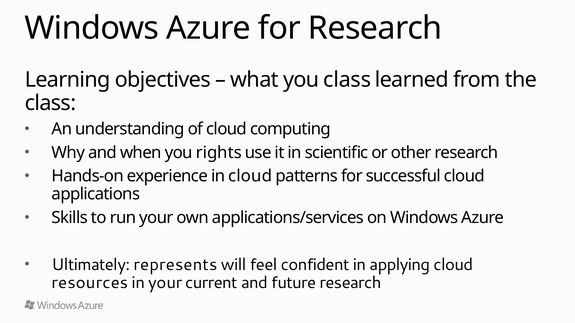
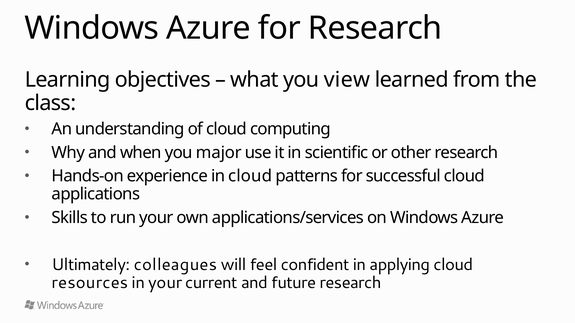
you class: class -> view (347, 80)
rights: rights -> major (219, 153)
represents: represents -> colleagues (175, 265)
